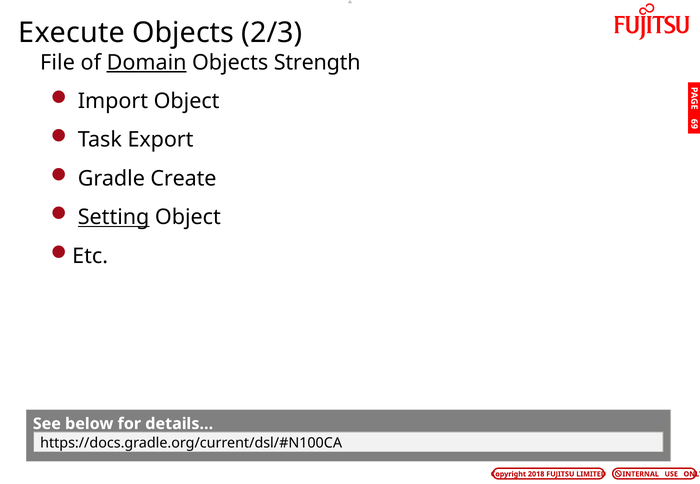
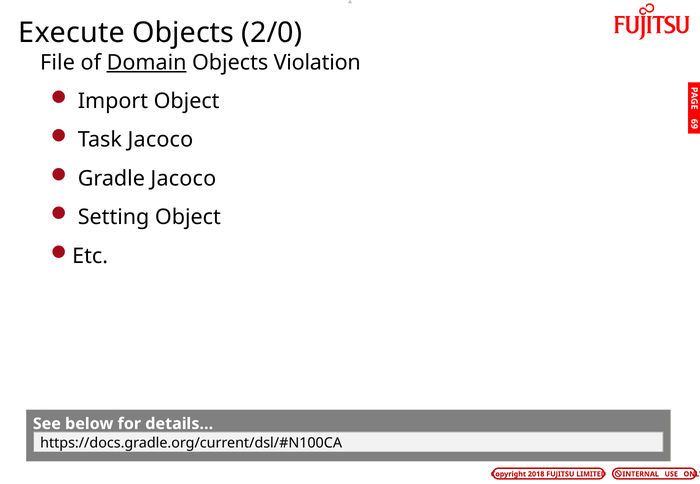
2/3: 2/3 -> 2/0 (272, 33)
Strength: Strength -> Violation (317, 63)
Task Export: Export -> Jacoco (160, 140)
Gradle Create: Create -> Jacoco (183, 179)
Setting underline: present -> none (114, 218)
